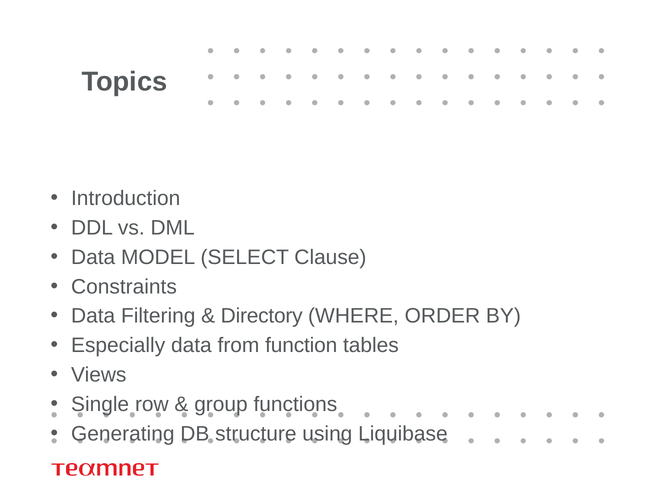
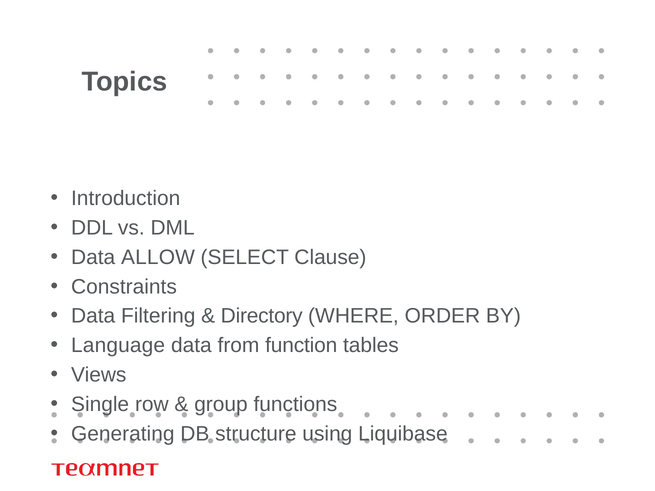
MODEL: MODEL -> ALLOW (158, 257)
Especially: Especially -> Language (118, 346)
